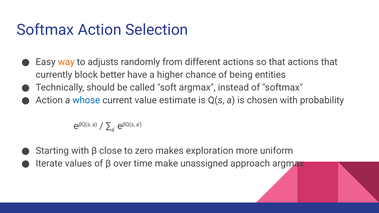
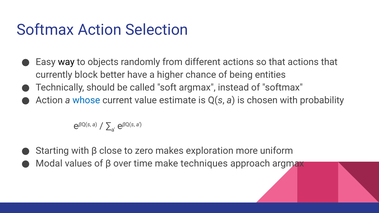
way colour: orange -> black (66, 62)
adjusts: adjusts -> objects (103, 62)
Iterate: Iterate -> Modal (49, 164)
unassigned: unassigned -> techniques (204, 164)
